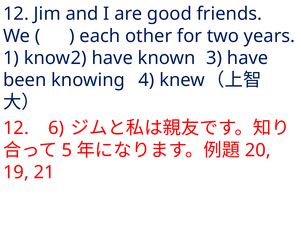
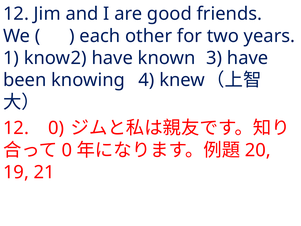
12 6: 6 -> 0 (56, 128)
5: 5 -> 0 (67, 150)
